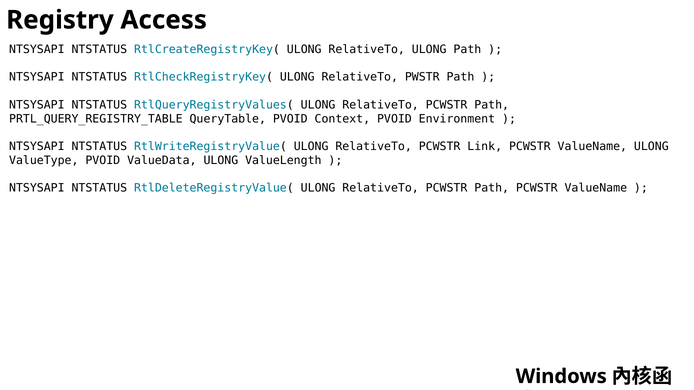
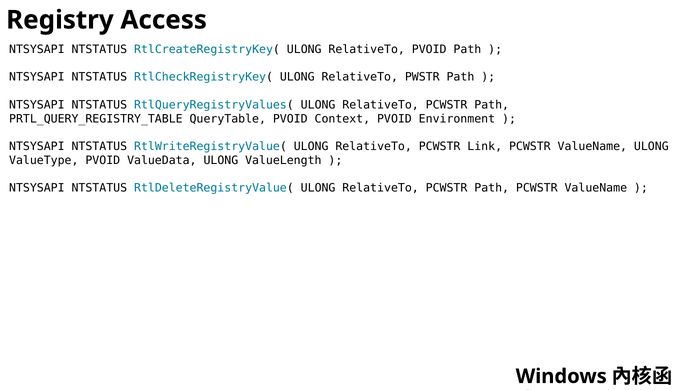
RelativeTo ULONG: ULONG -> PVOID (429, 49)
